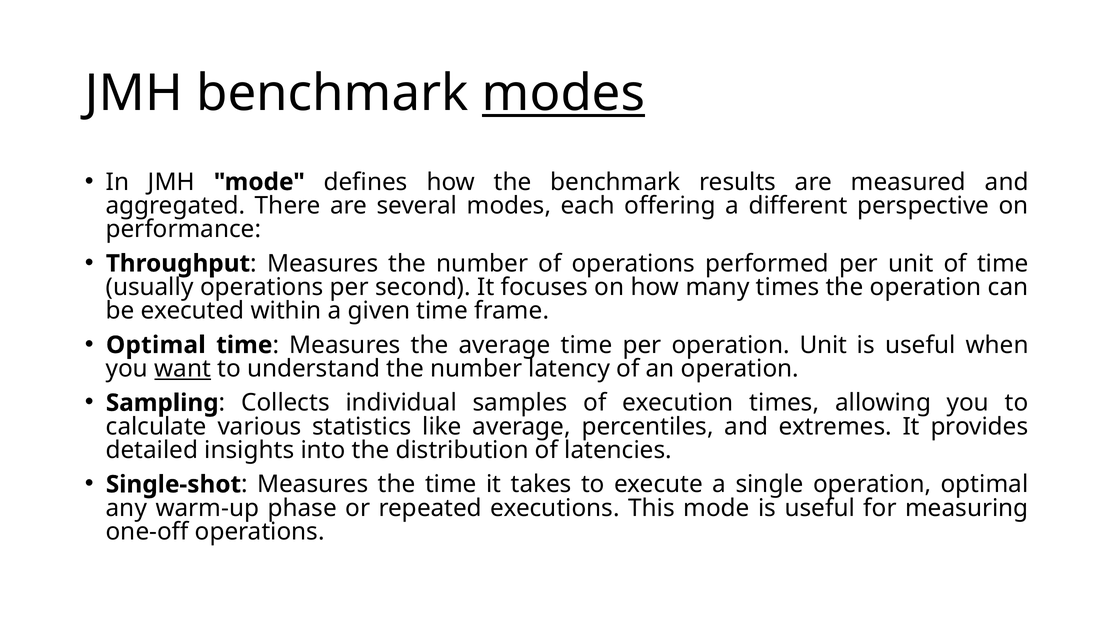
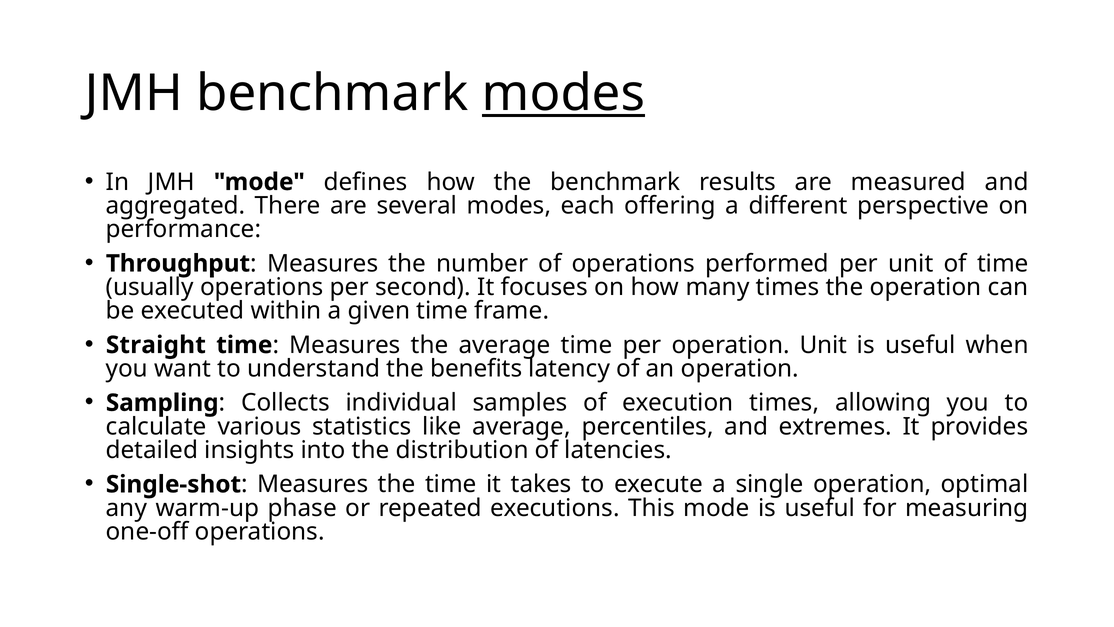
Optimal: Optimal -> Straight (156, 345)
want underline: present -> none (183, 369)
understand the number: number -> benefits (476, 369)
